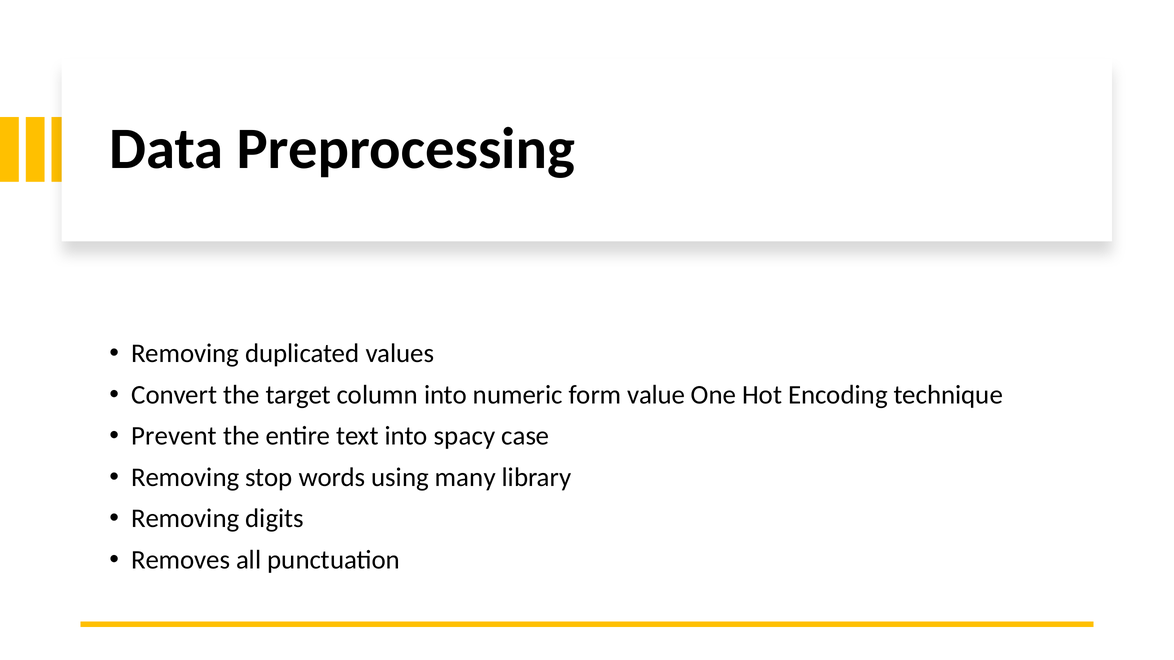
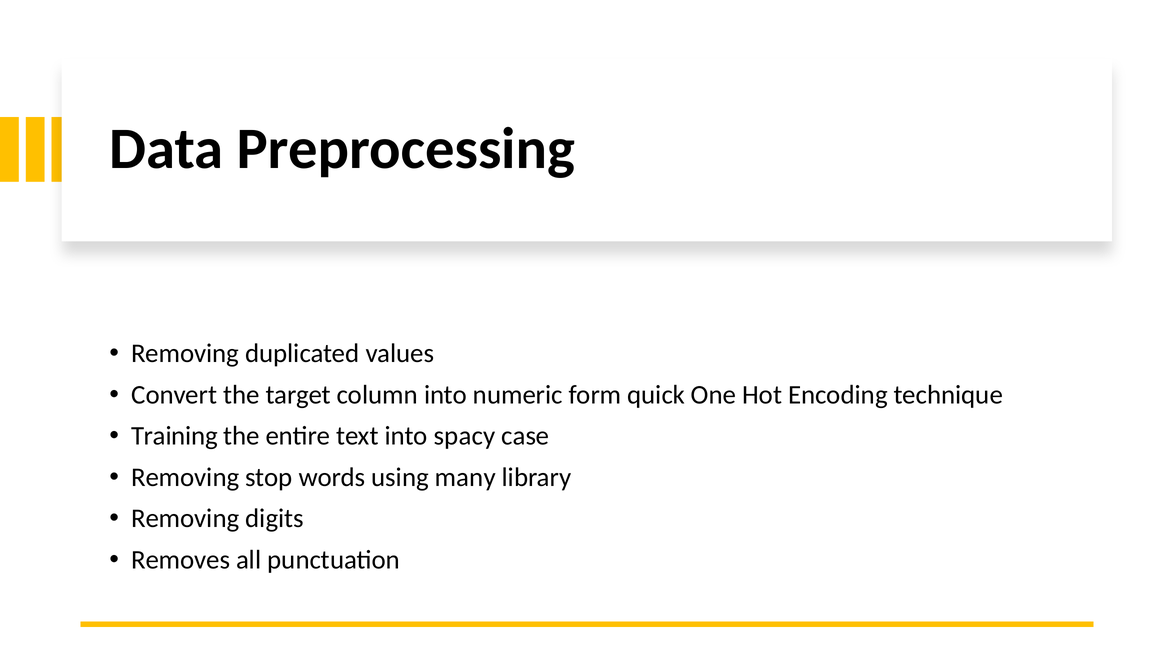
value: value -> quick (656, 395)
Prevent: Prevent -> Training (174, 436)
